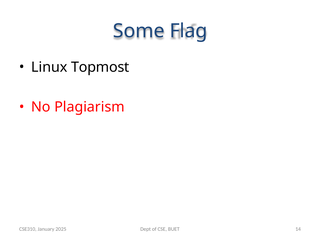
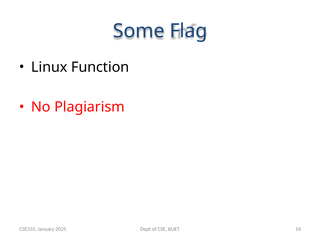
Topmost: Topmost -> Function (100, 67)
